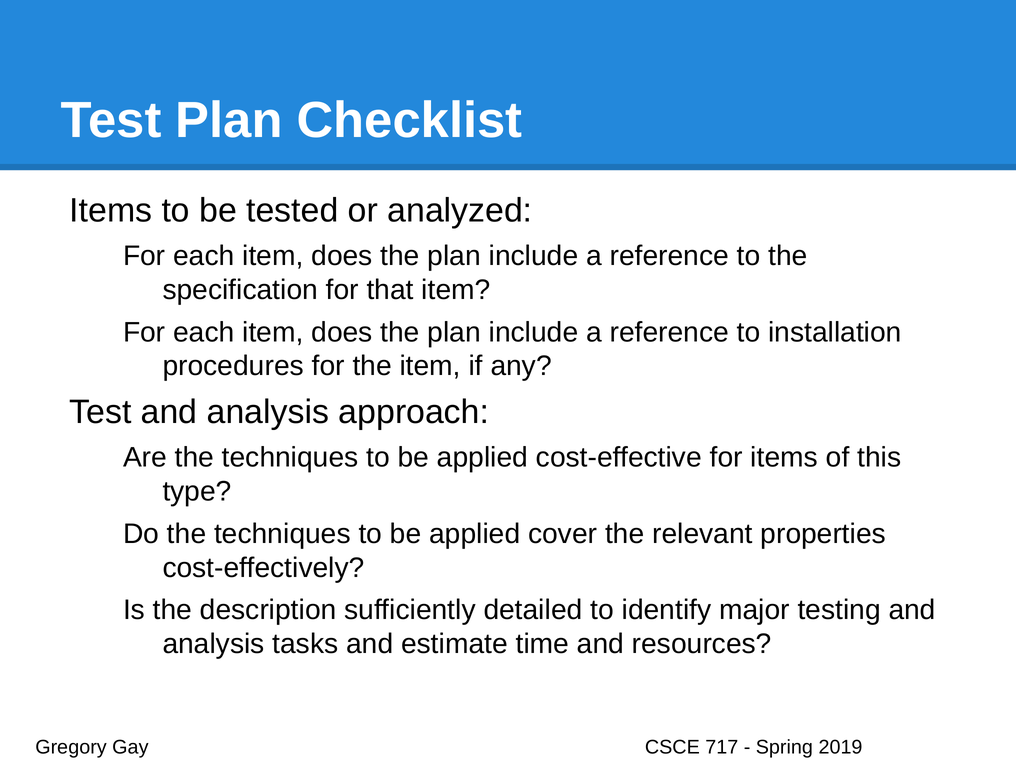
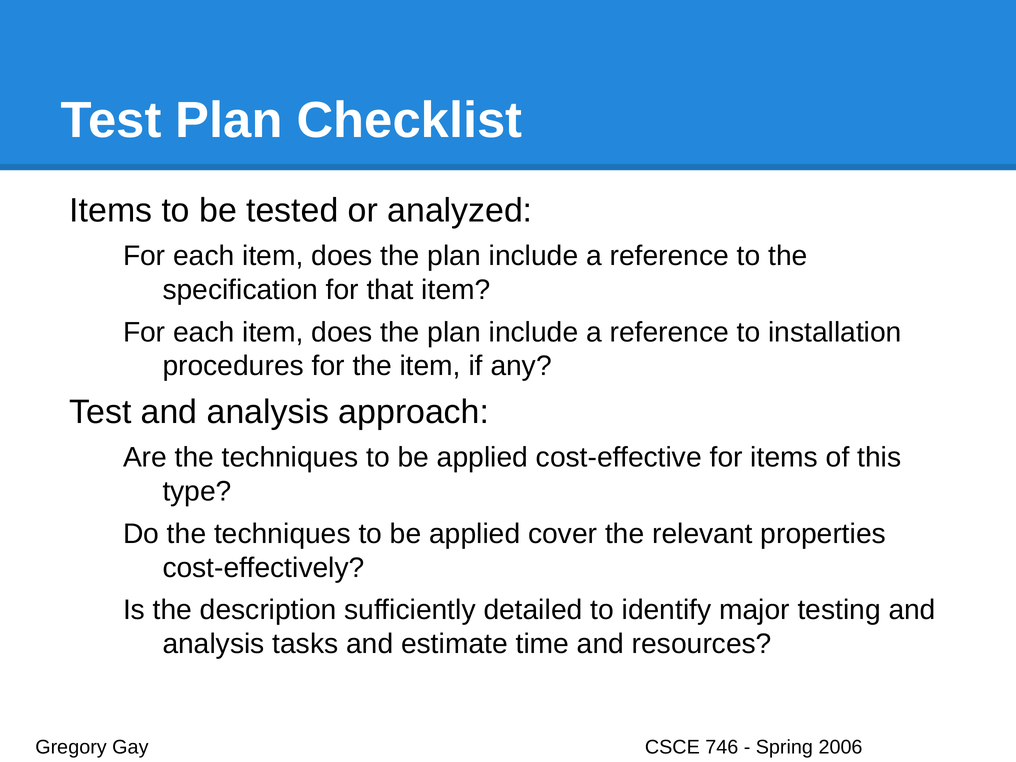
717: 717 -> 746 (722, 747)
2019: 2019 -> 2006 (841, 747)
